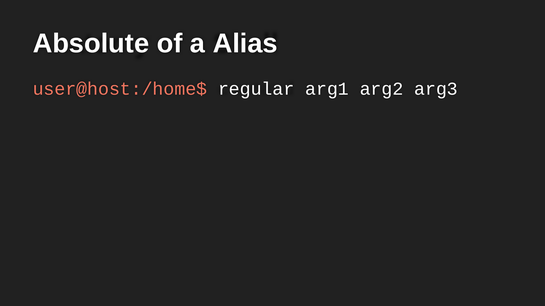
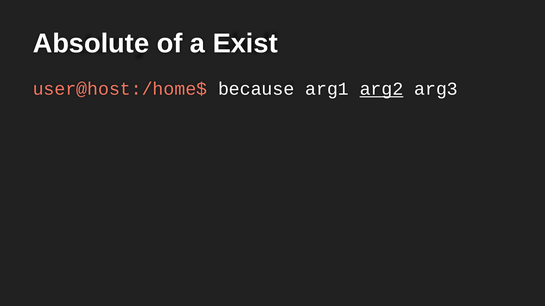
Alias: Alias -> Exist (245, 43)
regular: regular -> because (256, 89)
arg2 underline: none -> present (382, 89)
